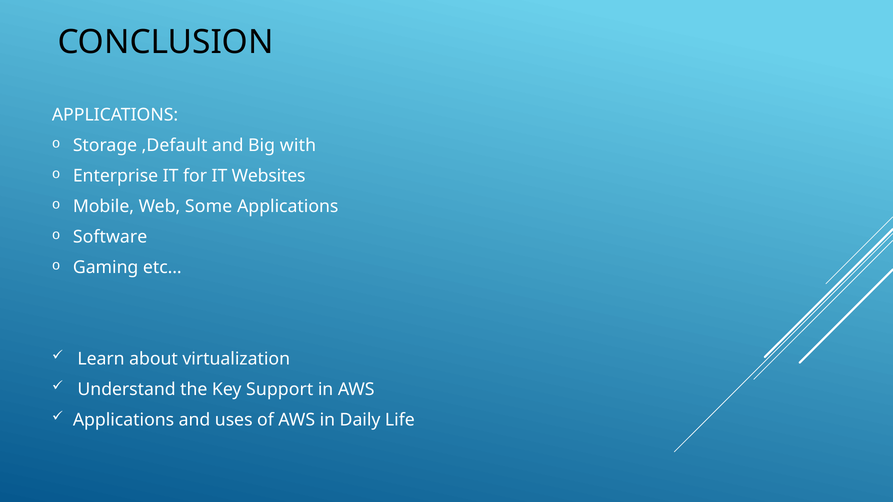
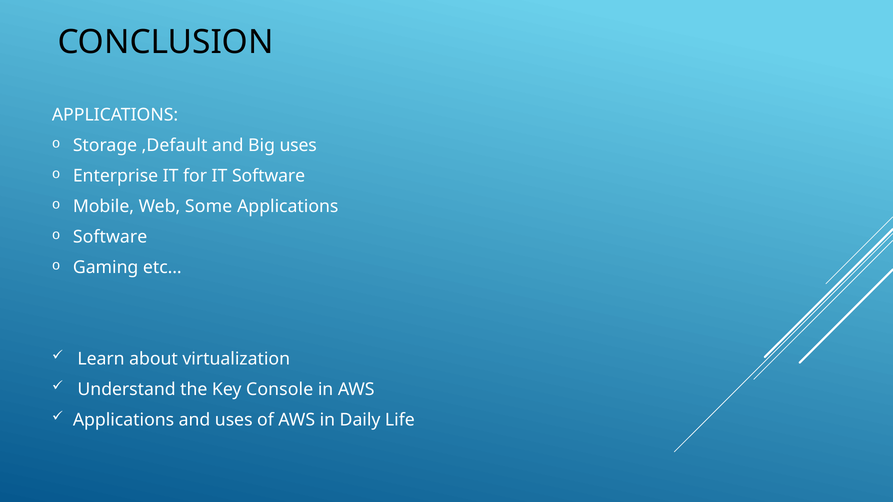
Big with: with -> uses (298, 145)
IT Websites: Websites -> Software (269, 176)
Support: Support -> Console (280, 389)
